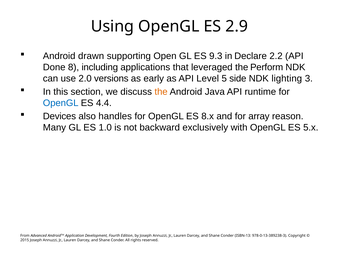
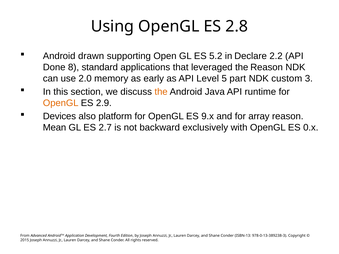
2.9: 2.9 -> 2.8 (237, 26)
9.3: 9.3 -> 5.2 (216, 56)
including: including -> standard (100, 67)
the Perform: Perform -> Reason (267, 67)
versions: versions -> memory (111, 79)
side: side -> part (238, 79)
lighting: lighting -> custom (287, 79)
OpenGL colour: blue -> orange (61, 103)
4.4: 4.4 -> 2.9 (104, 103)
handles: handles -> platform (115, 116)
8.x: 8.x -> 9.x (208, 116)
Many: Many -> Mean (54, 128)
1.0: 1.0 -> 2.7 (105, 128)
5.x: 5.x -> 0.x (311, 128)
